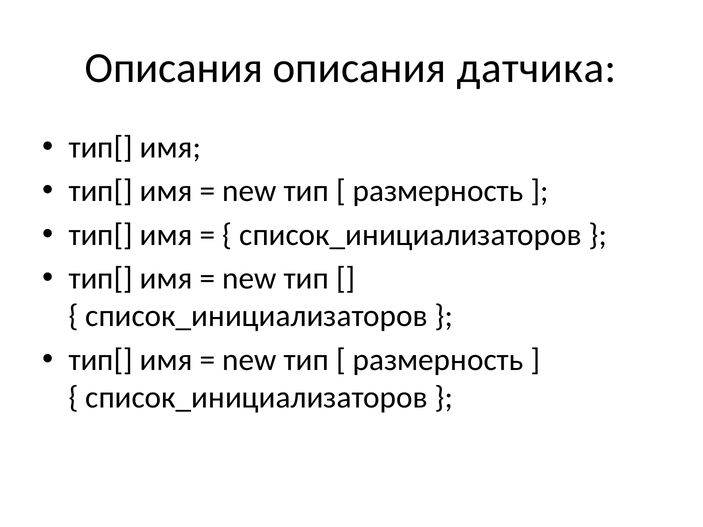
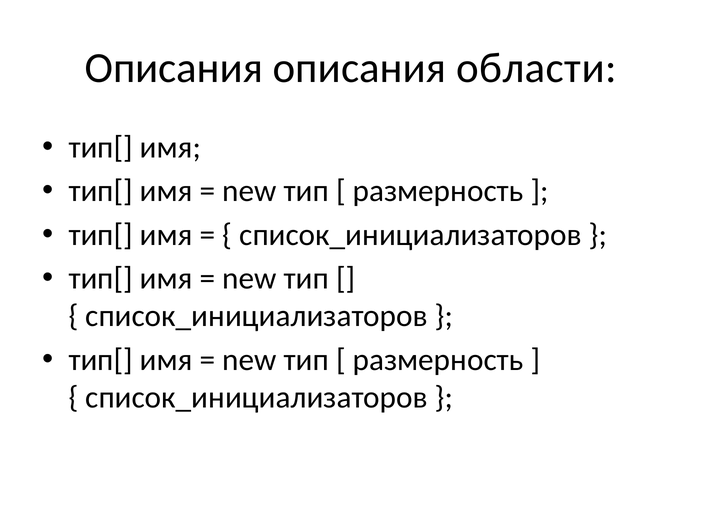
датчика: датчика -> области (536, 68)
